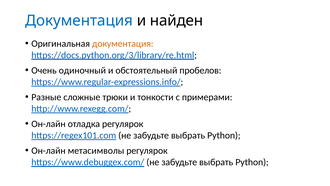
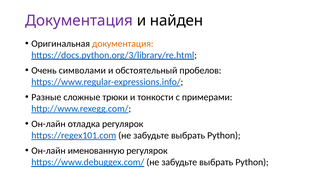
Документация colour: blue -> purple (79, 21)
одиночный: одиночный -> символами (82, 70)
метасимволы: метасимволы -> именованную (96, 150)
